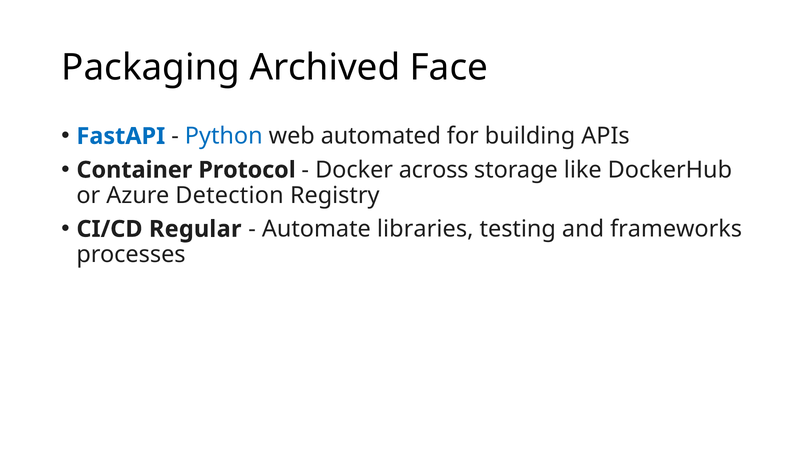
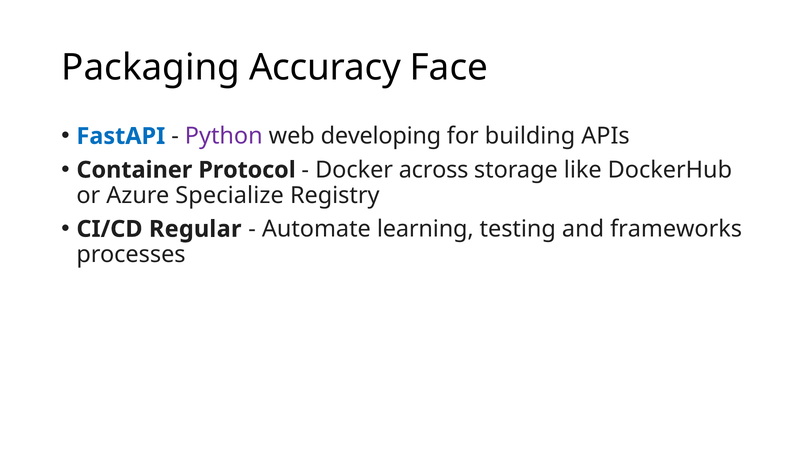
Archived: Archived -> Accuracy (325, 68)
Python colour: blue -> purple (224, 136)
automated: automated -> developing (381, 136)
Detection: Detection -> Specialize (230, 195)
libraries: libraries -> learning (425, 229)
